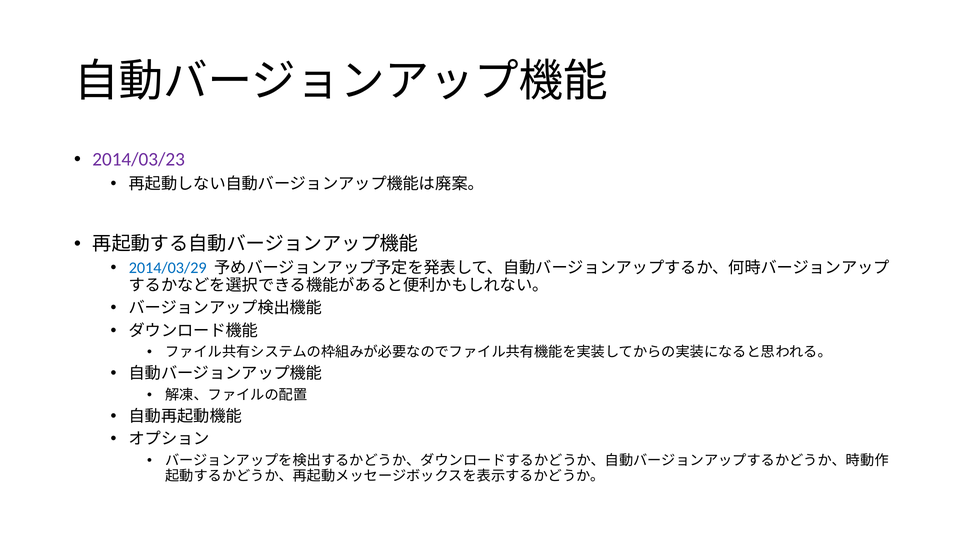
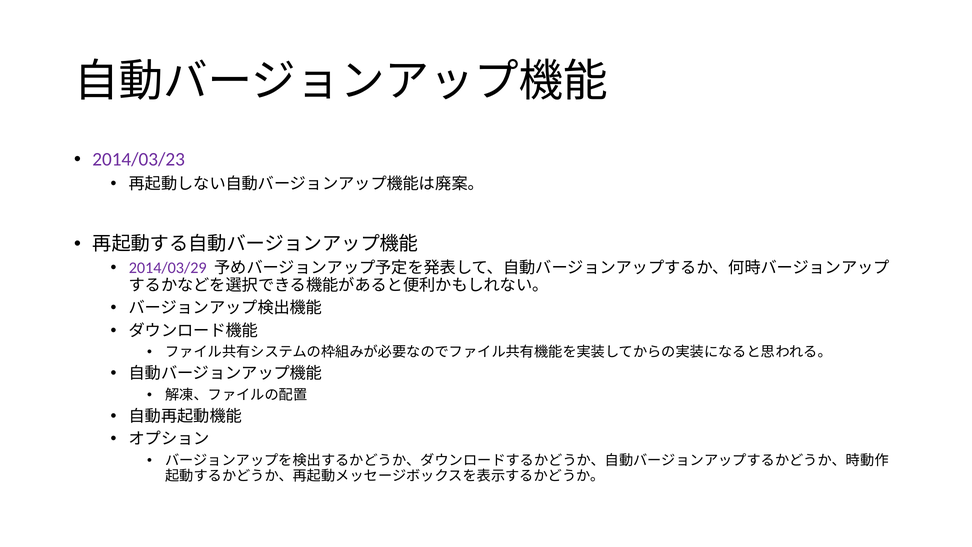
2014/03/29 colour: blue -> purple (168, 268)
